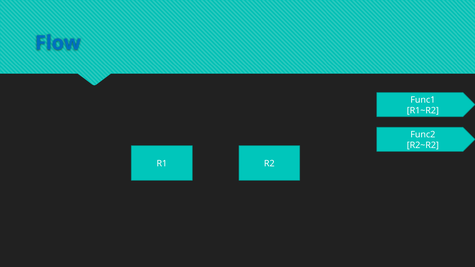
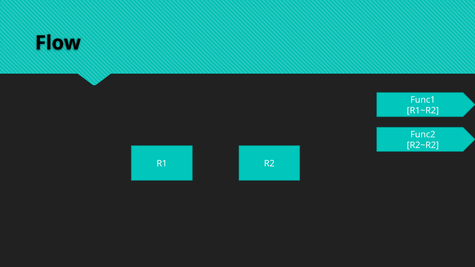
Flow colour: blue -> black (58, 43)
